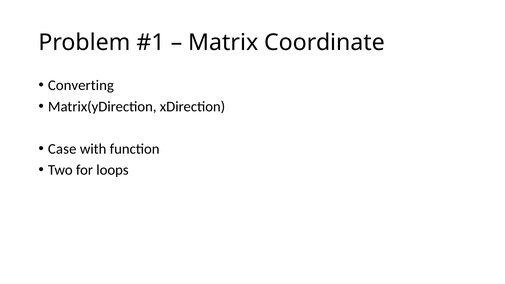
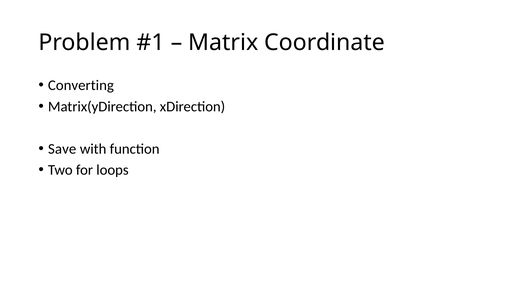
Case: Case -> Save (62, 149)
